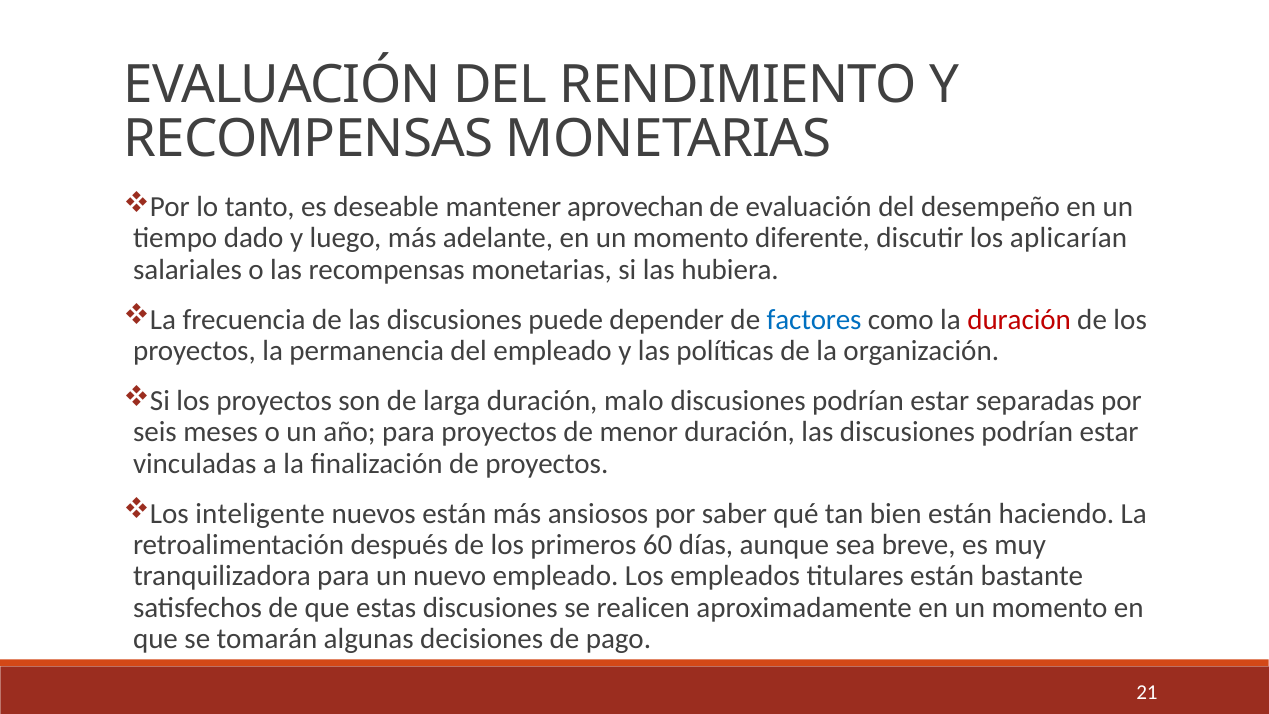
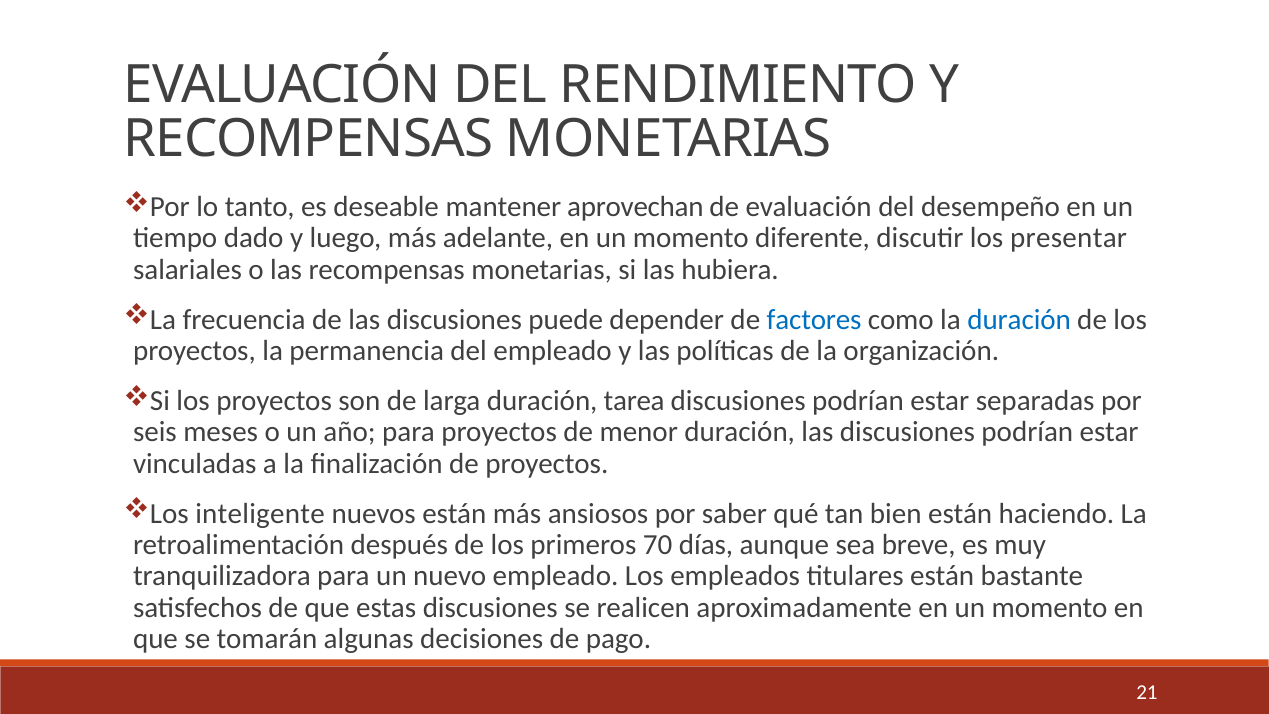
aplicarían: aplicarían -> presentar (1069, 238)
duración colour: red -> blue (1019, 319)
malo: malo -> tarea (634, 401)
60: 60 -> 70 (658, 545)
